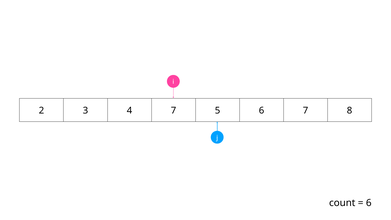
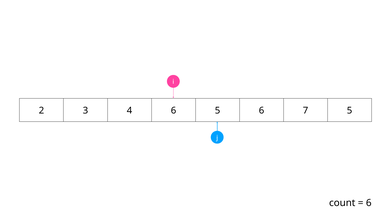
4 7: 7 -> 6 (173, 111)
7 8: 8 -> 5 (350, 111)
